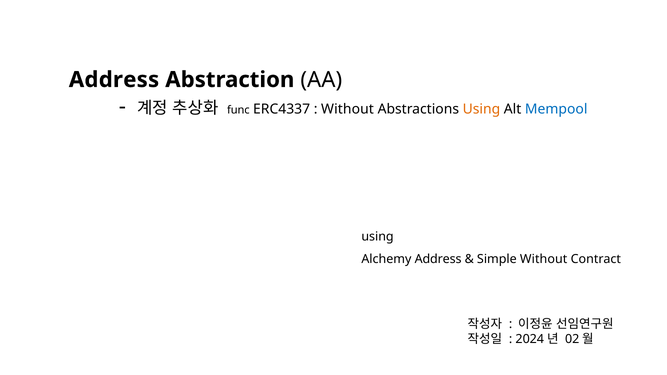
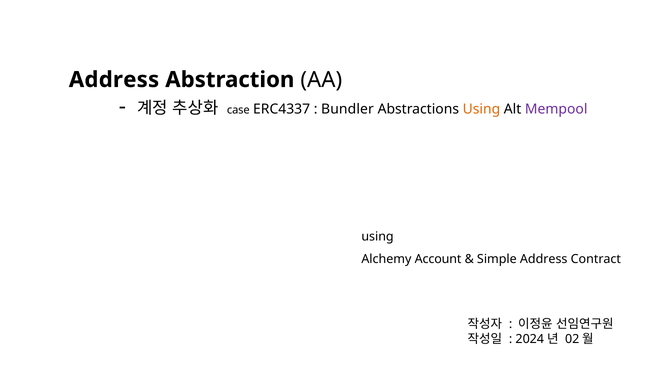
func: func -> case (238, 110)
Without: Without -> Bundler (347, 109)
Mempool colour: blue -> purple (556, 109)
Alchemy Address: Address -> Account (438, 259)
Simple Without: Without -> Address (544, 259)
